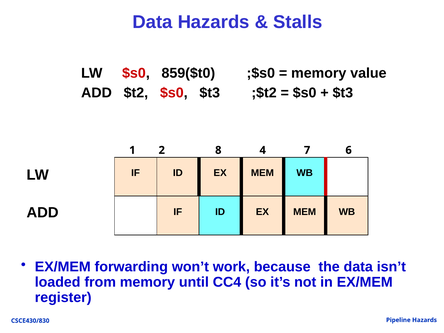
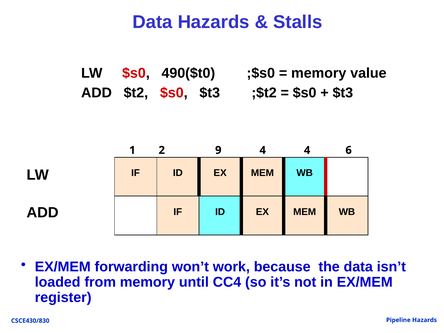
859($t0: 859($t0 -> 490($t0 (188, 73)
8: 8 -> 9 (218, 150)
4 7: 7 -> 4 (307, 150)
